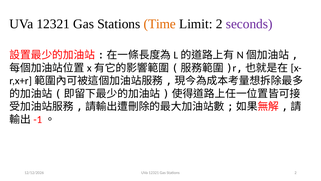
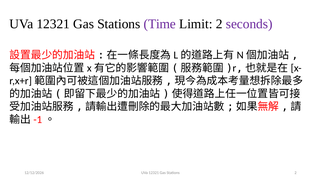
Time colour: orange -> purple (160, 24)
